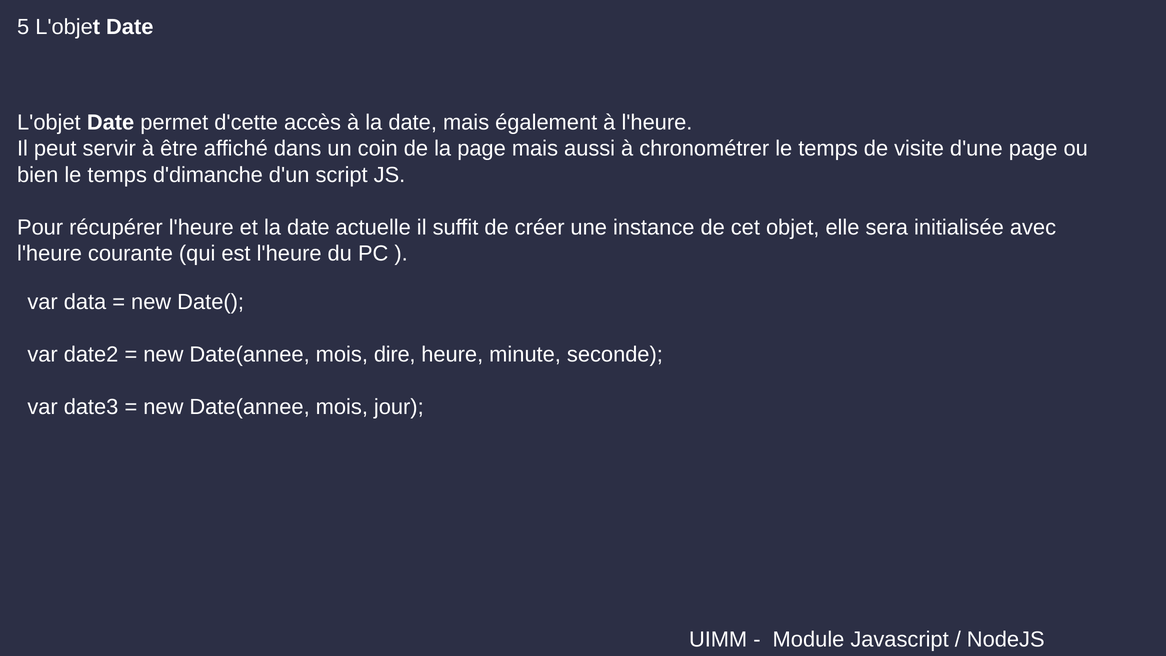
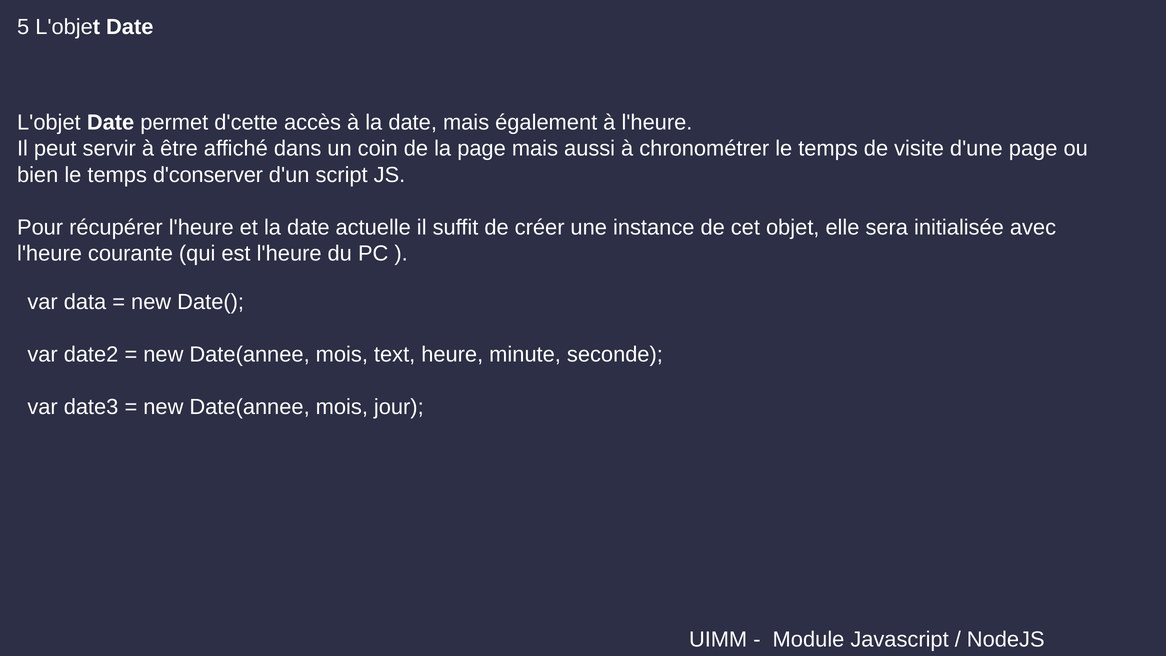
d'dimanche: d'dimanche -> d'conserver (208, 175)
dire: dire -> text (395, 354)
